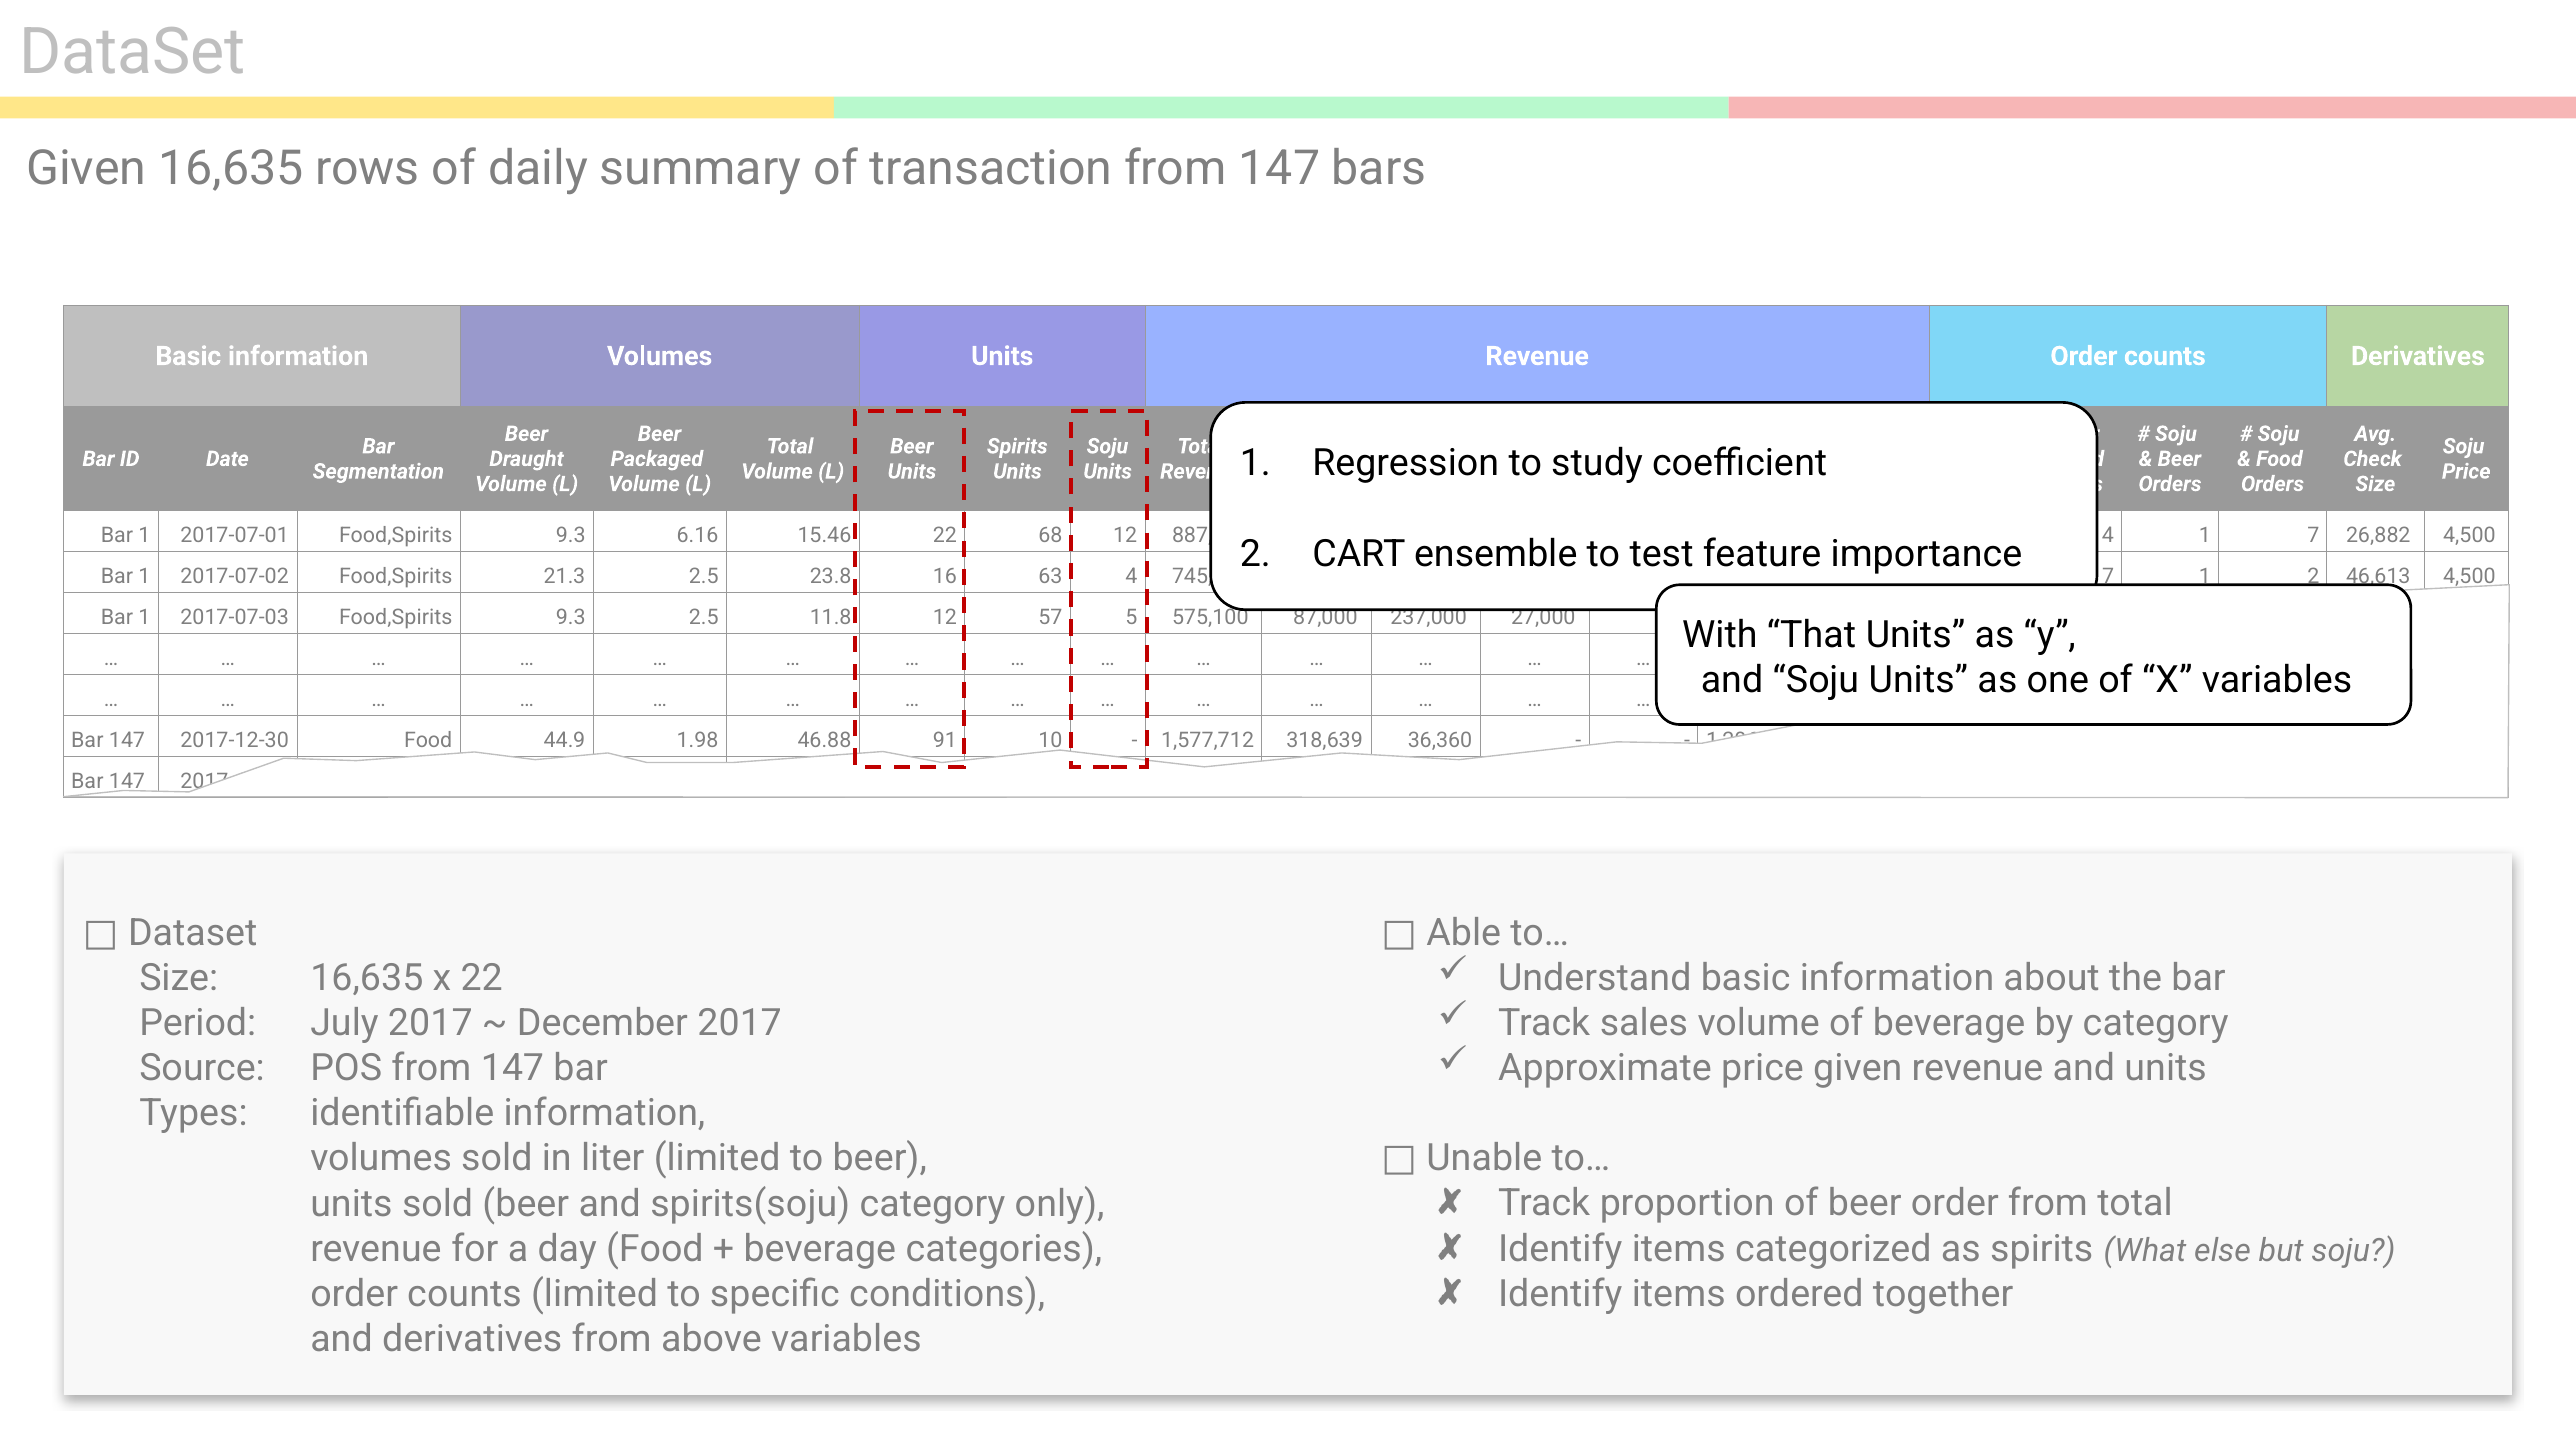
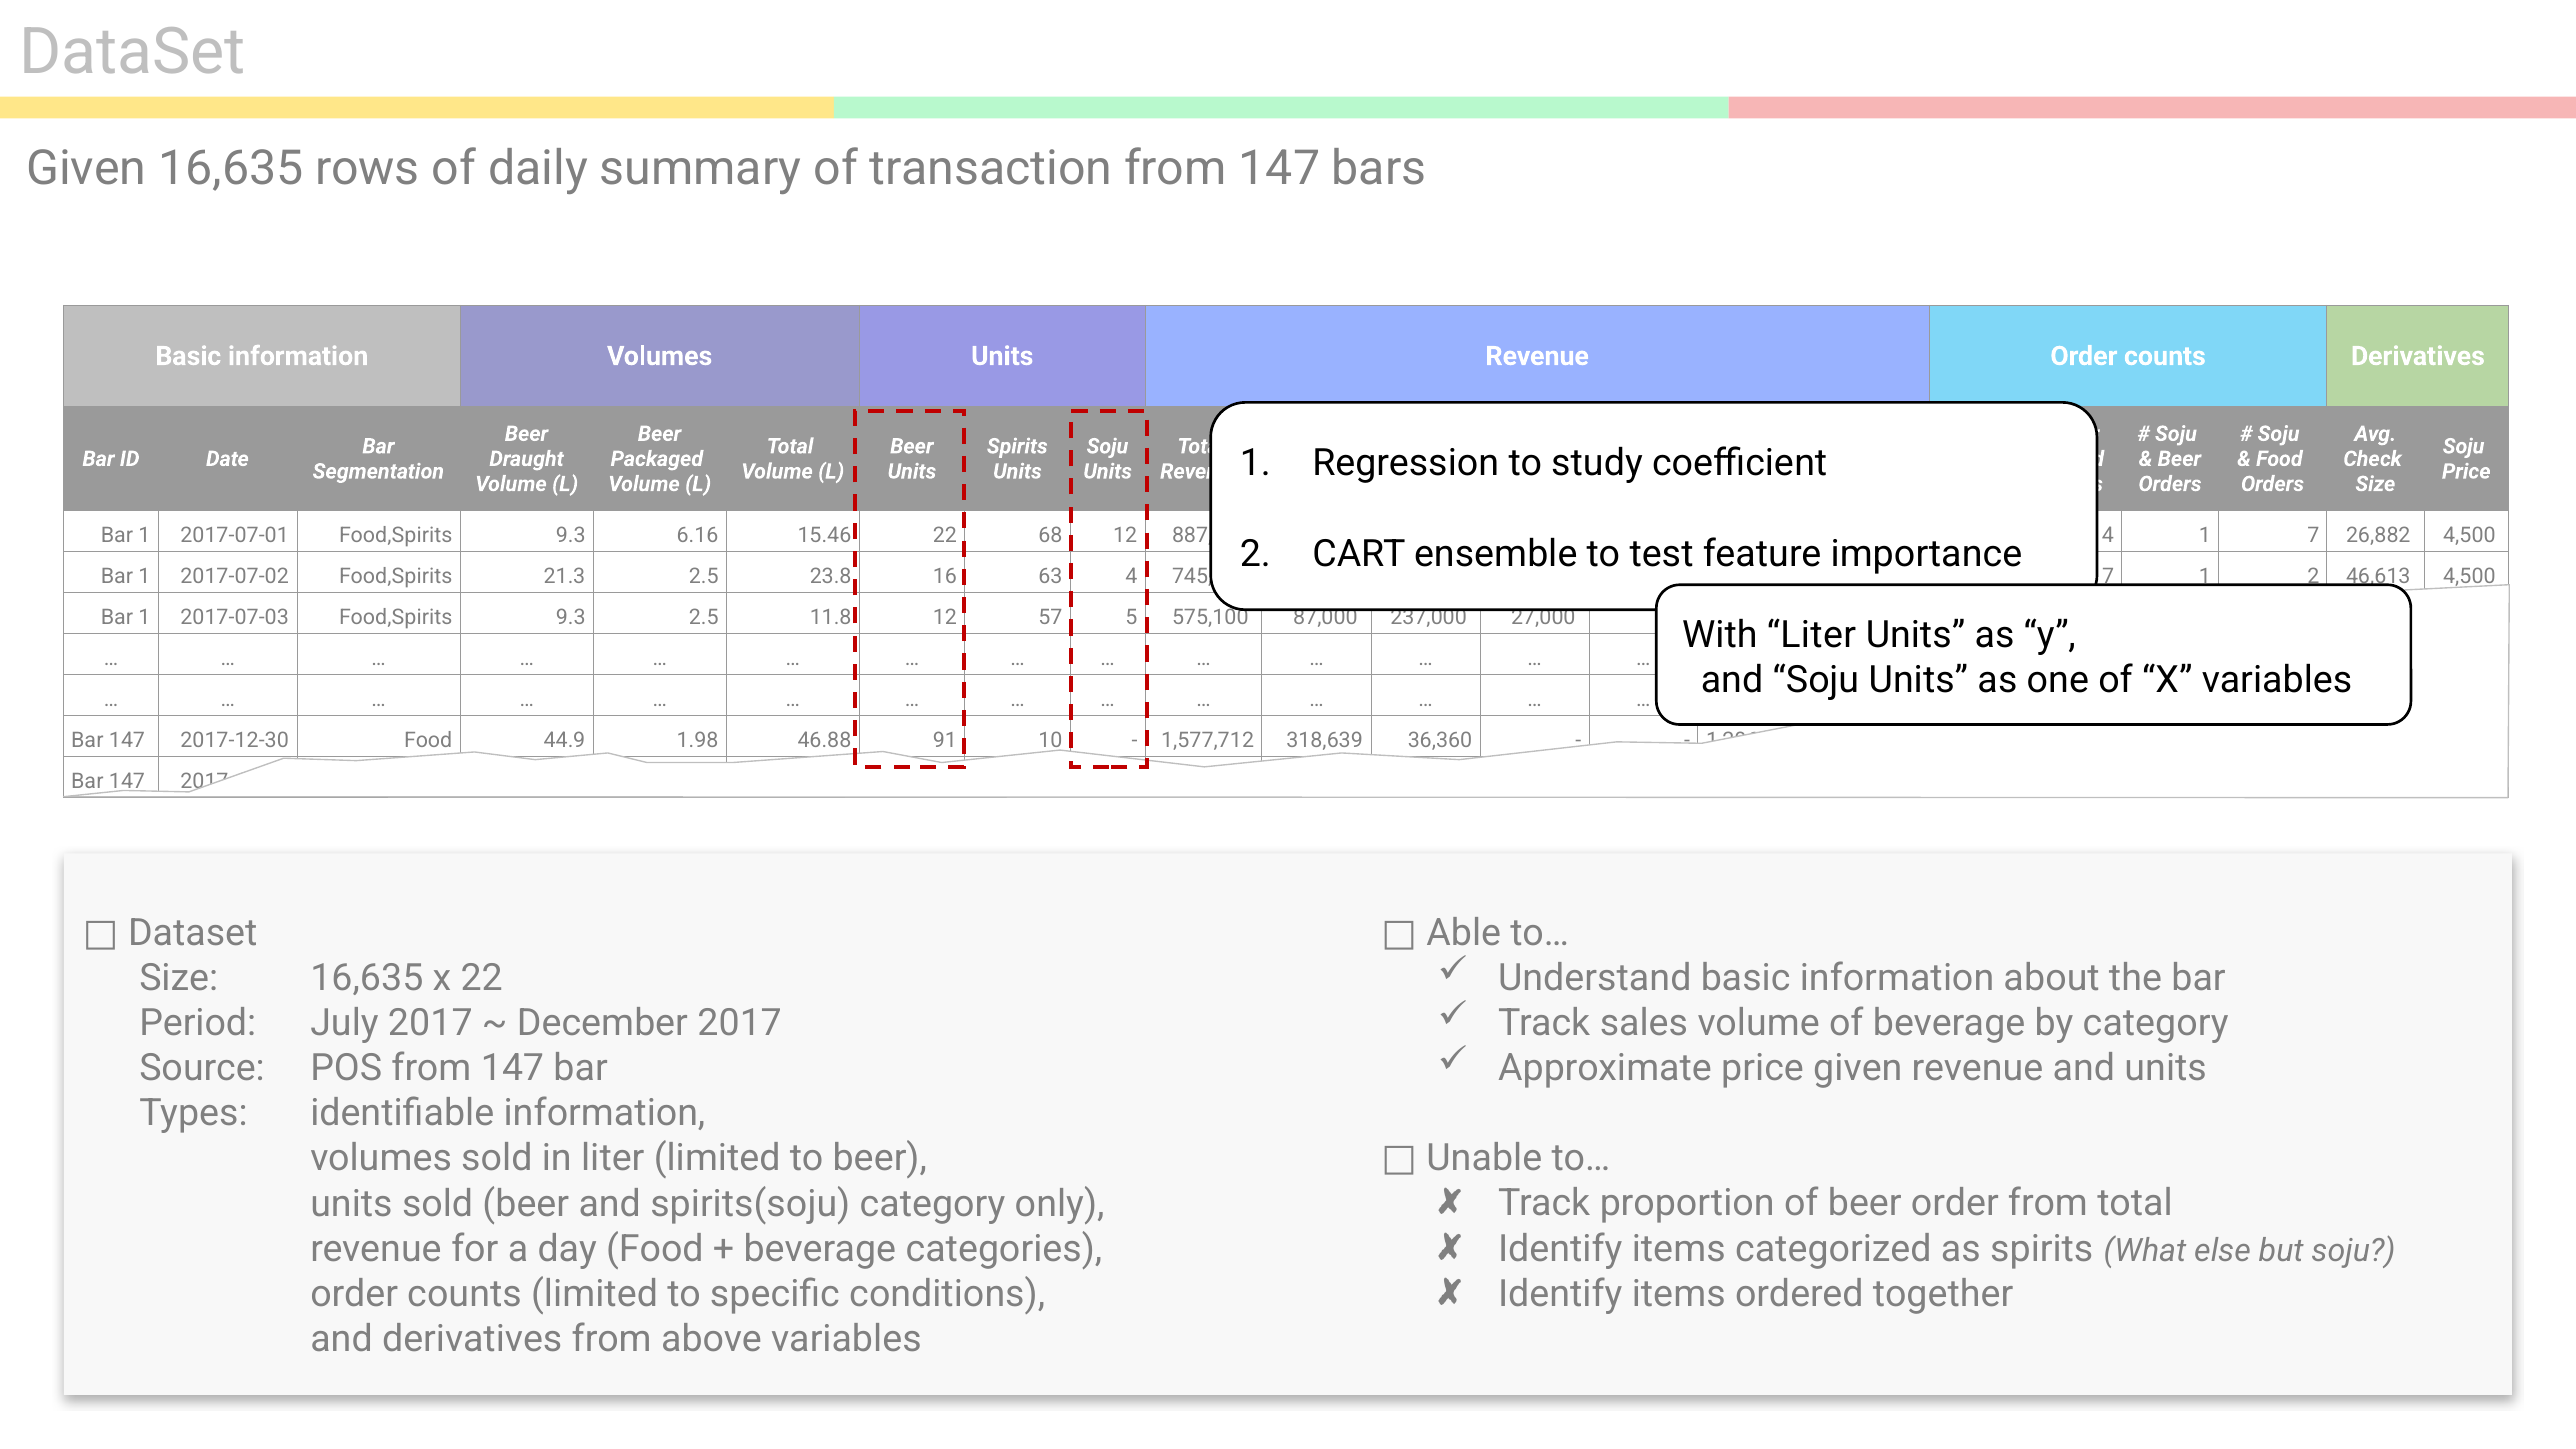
That: That -> Liter (1811, 635)
